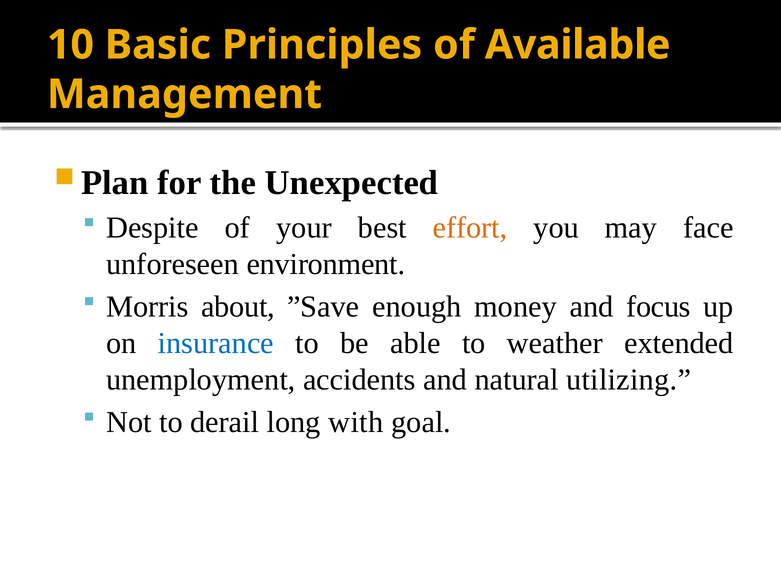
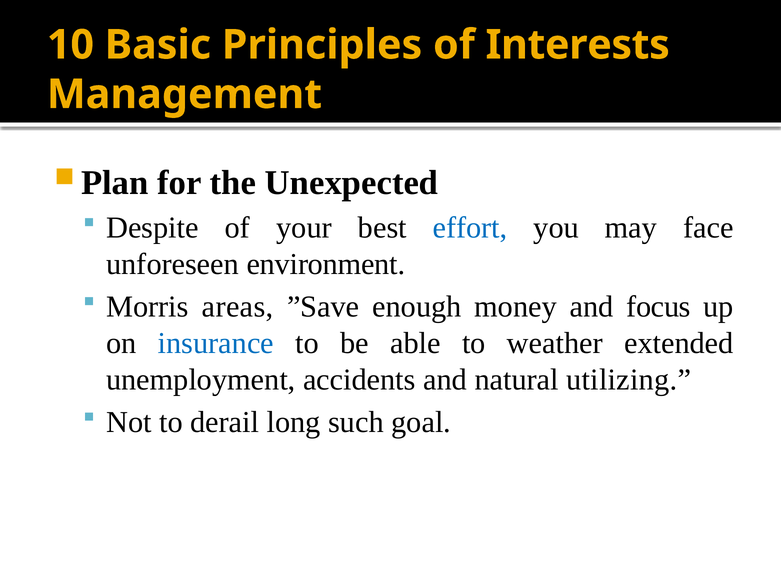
Available: Available -> Interests (578, 45)
effort colour: orange -> blue (470, 228)
about: about -> areas (238, 307)
with: with -> such (356, 422)
